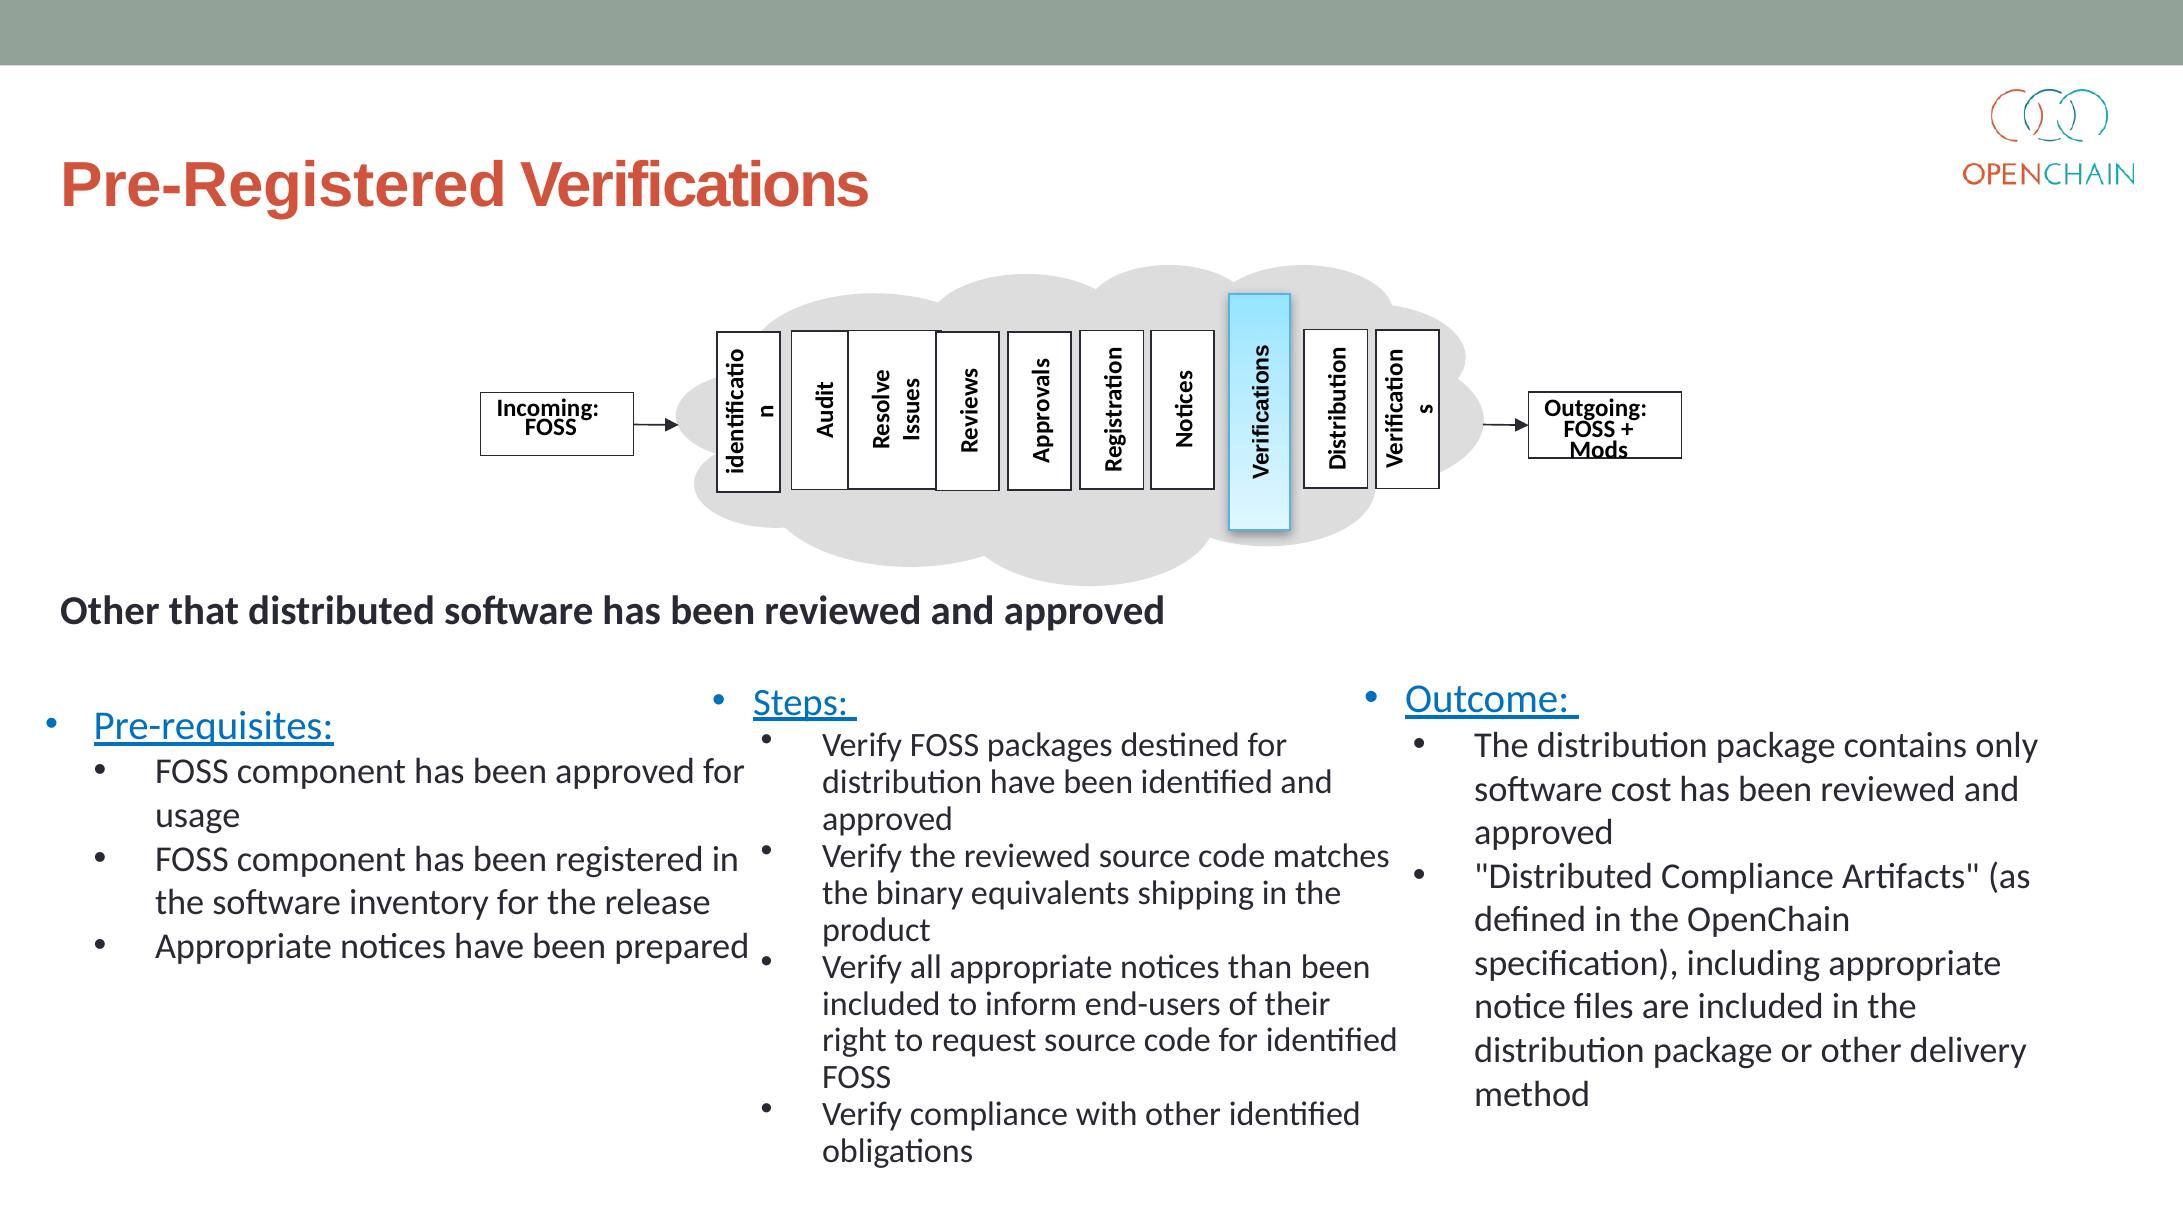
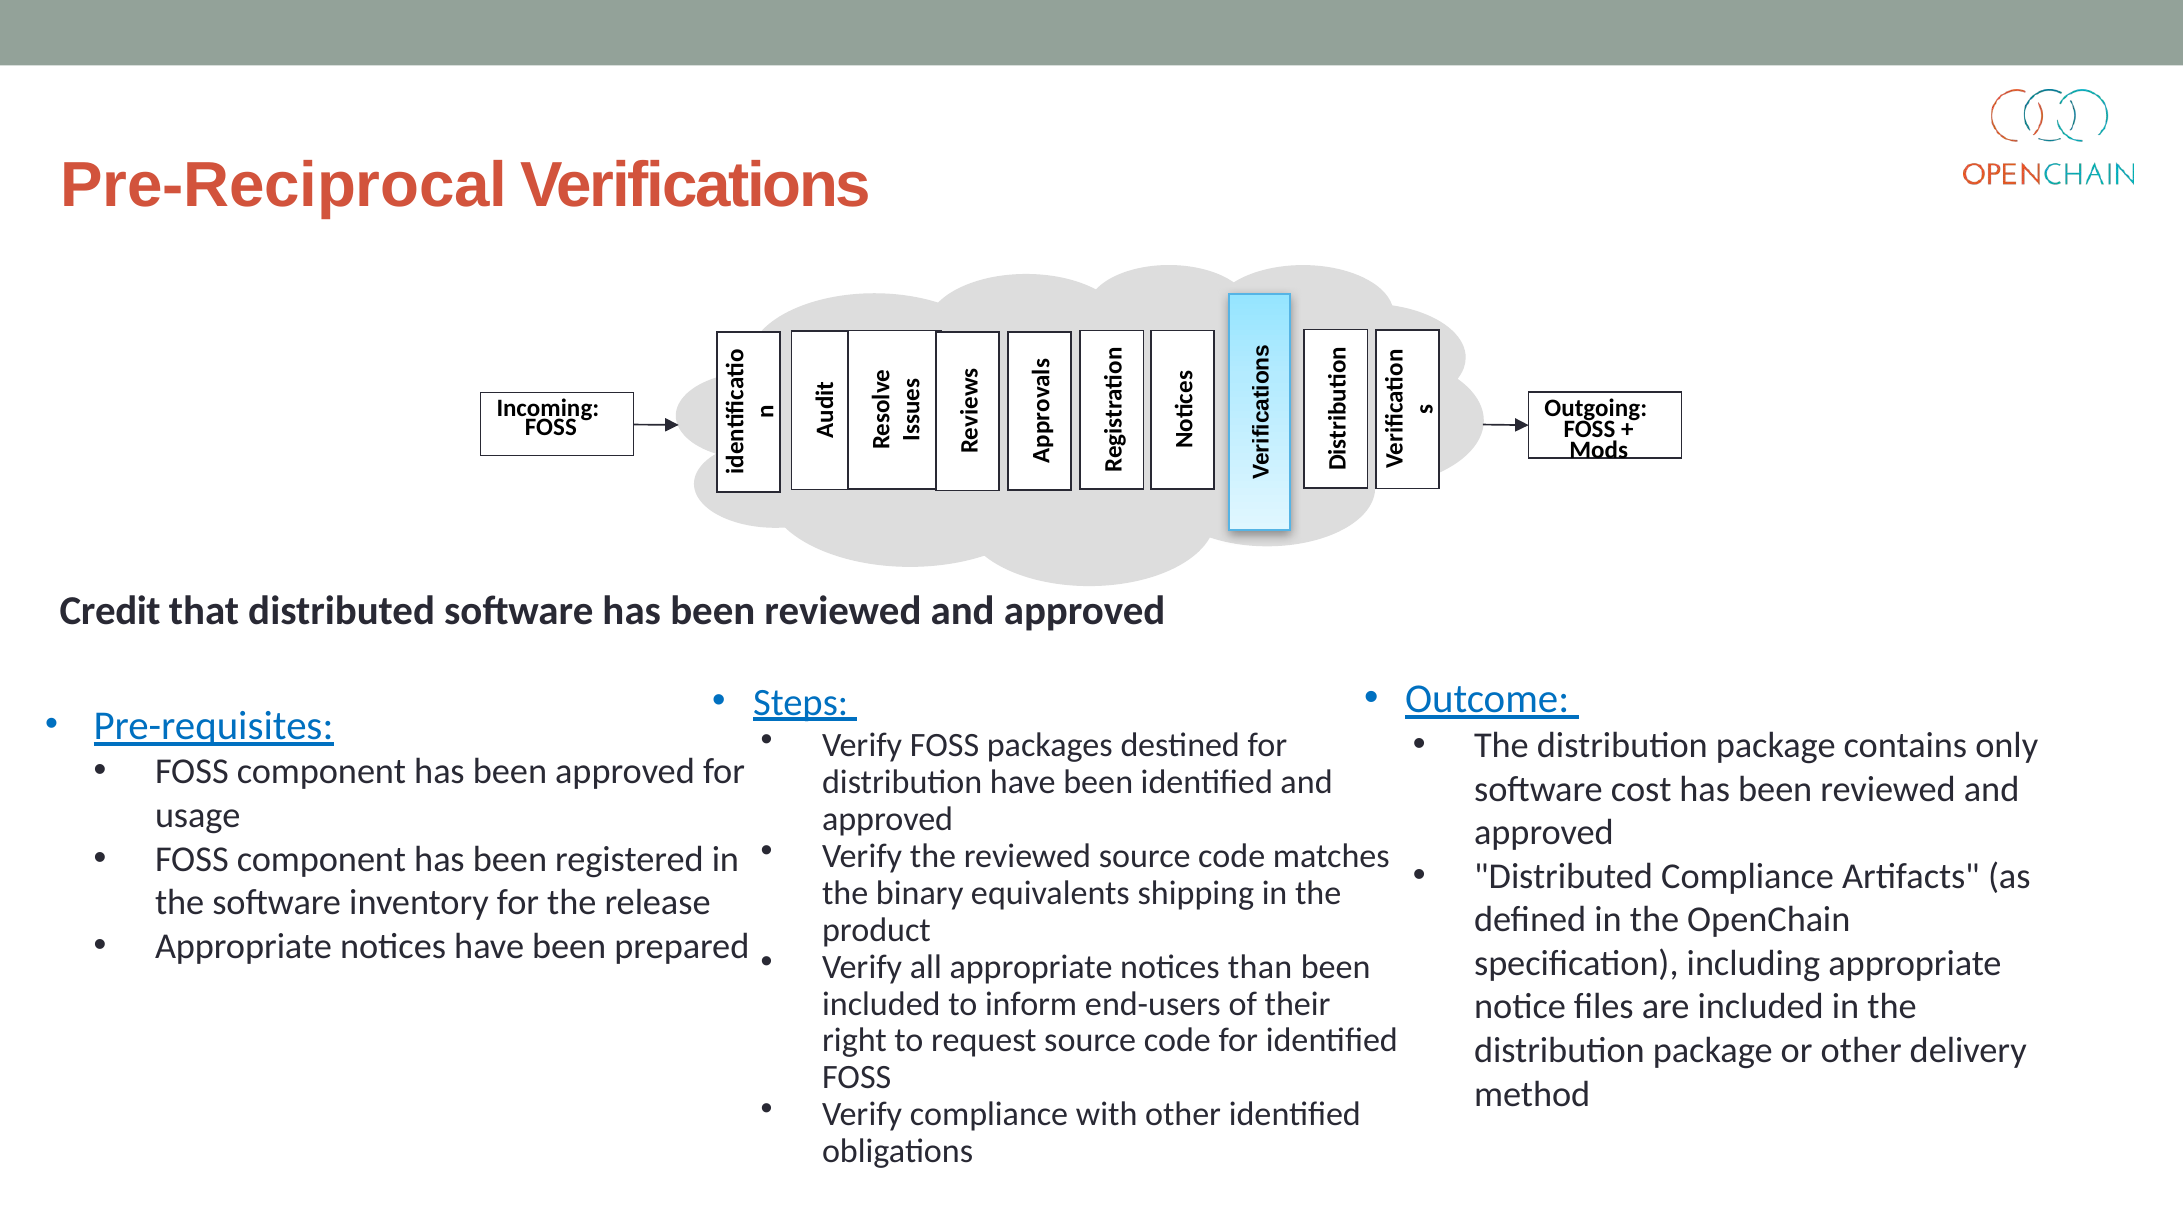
Pre-Registered: Pre-Registered -> Pre-Reciprocal (284, 185)
Other: Other -> Credit (110, 611)
